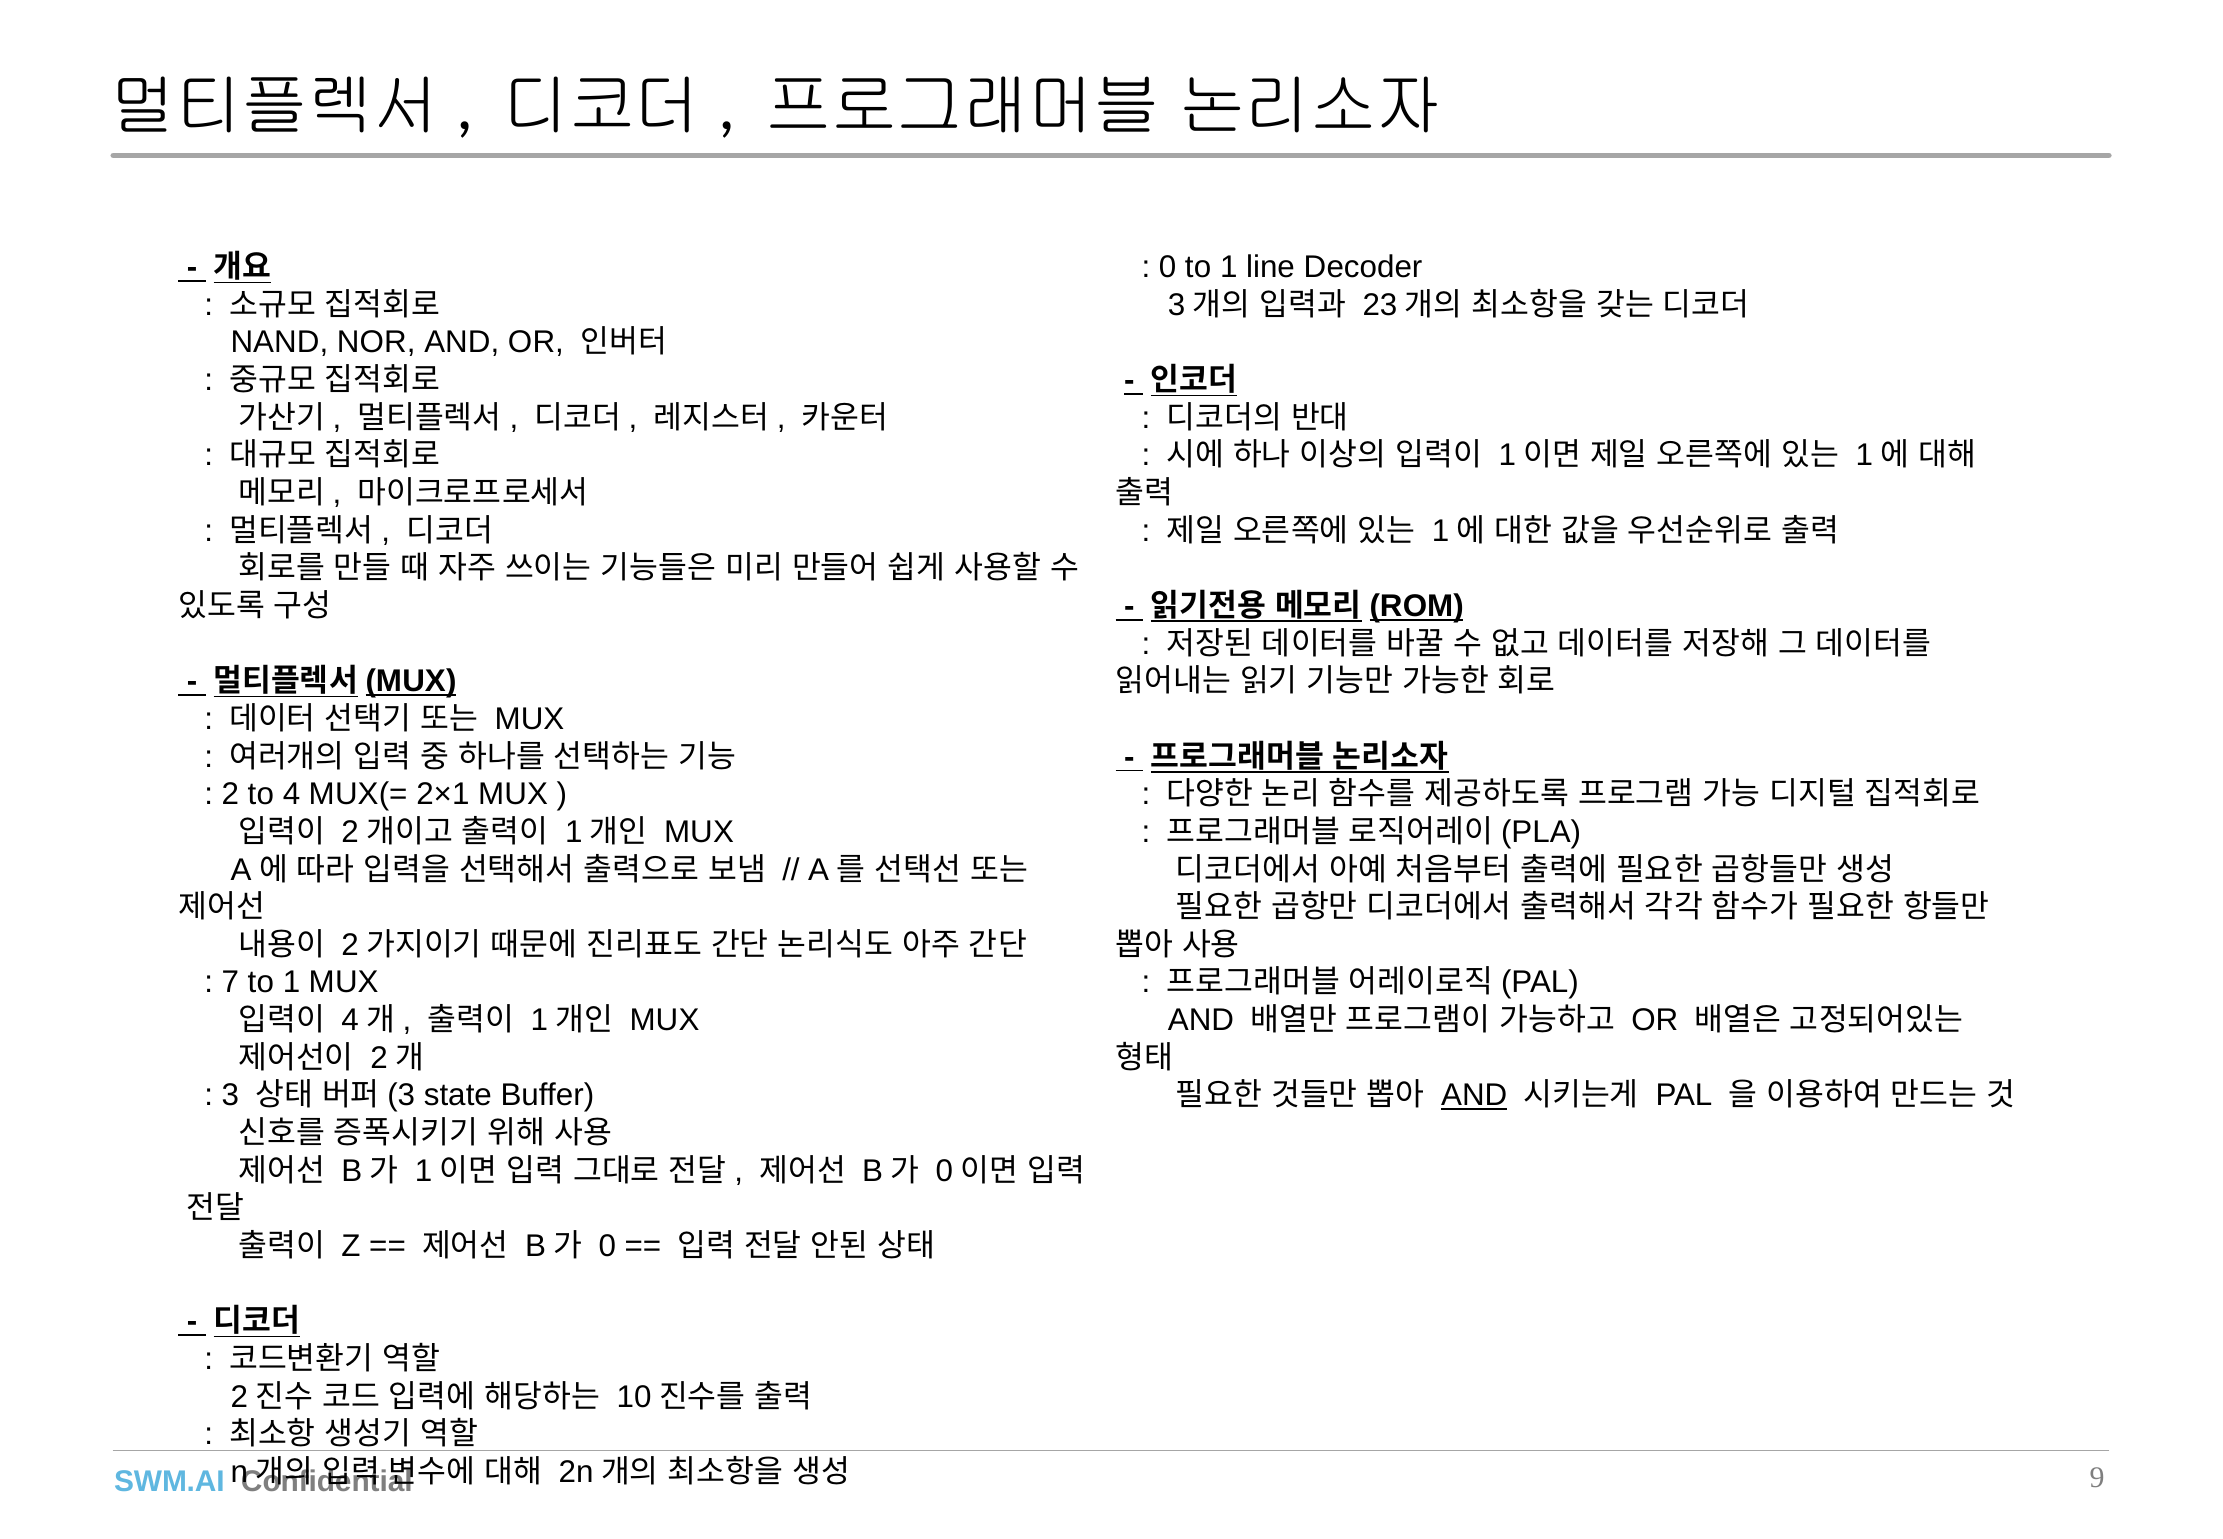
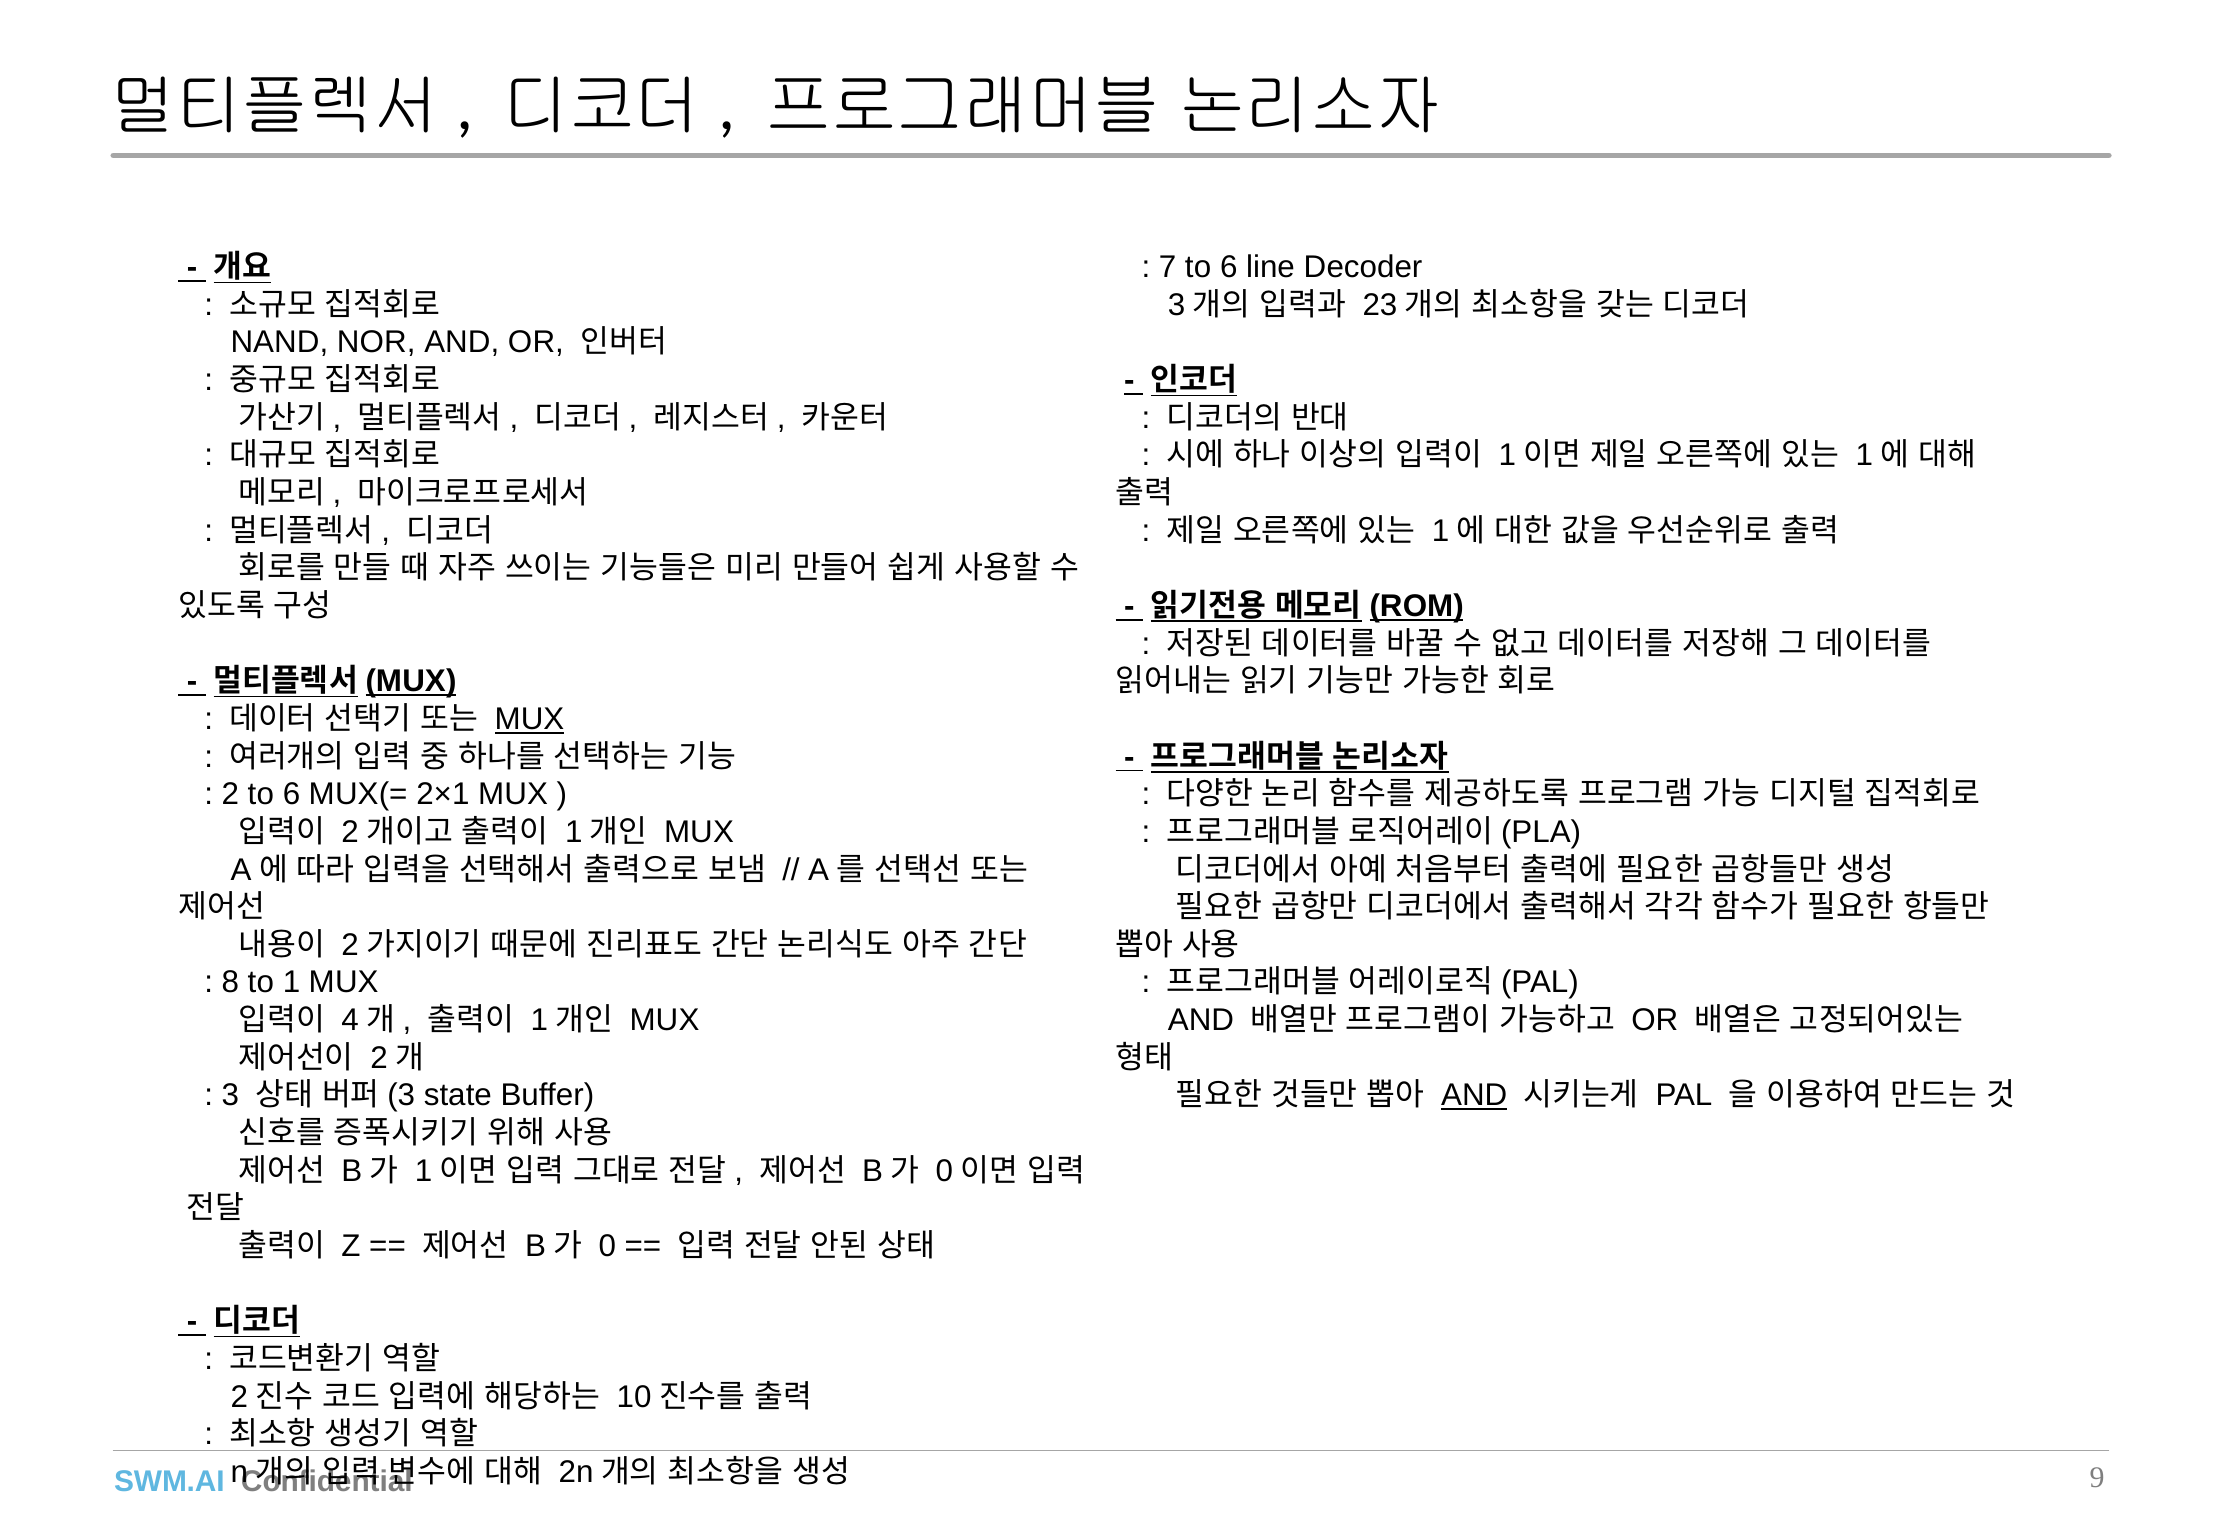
0: 0 -> 7 (1168, 267)
1: 1 -> 6 (1229, 267)
MUX underline: none -> present (529, 719)
2 to 4: 4 -> 6 (292, 794)
7: 7 -> 8 (230, 983)
